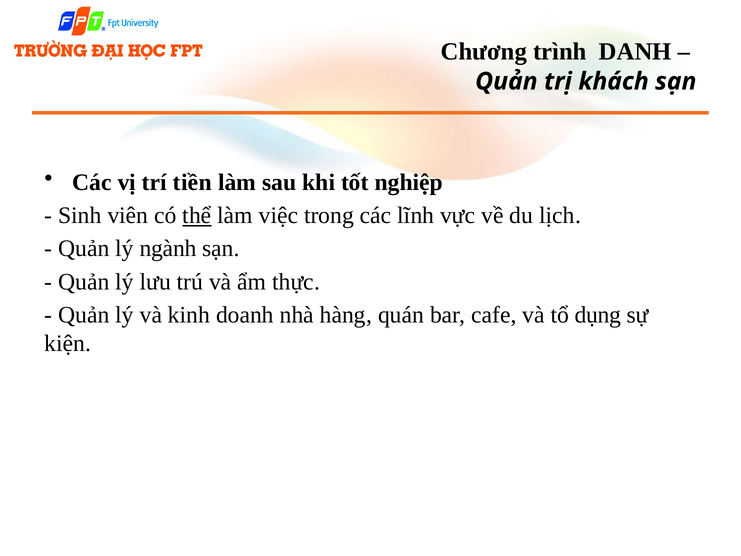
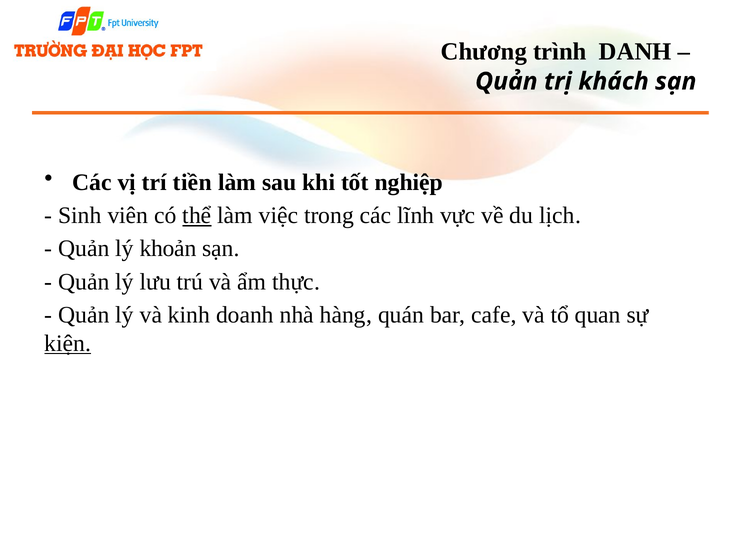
ngành: ngành -> khoản (168, 249)
dụng: dụng -> quan (598, 315)
kiện underline: none -> present (68, 343)
